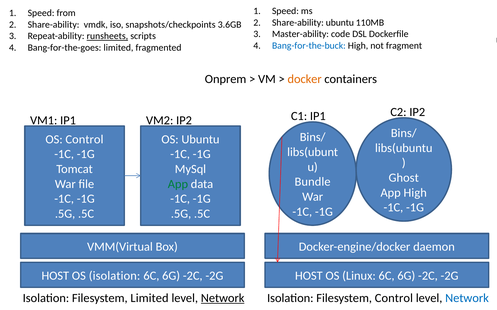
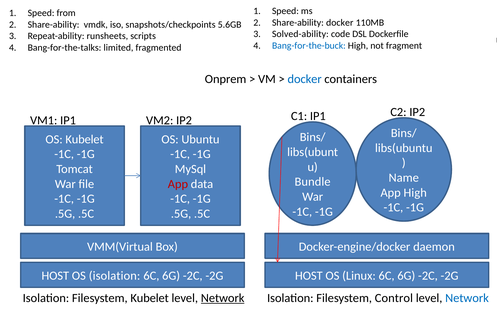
Share-ability ubuntu: ubuntu -> docker (340, 23)
3.6GB: 3.6GB -> 5.6GB (230, 25)
Master-ability: Master-ability -> Solved-ability (300, 34)
runsheets underline: present -> none (107, 36)
Bang-for-the-goes: Bang-for-the-goes -> Bang-for-the-talks (64, 48)
docker colour: orange -> blue (305, 79)
OS Control: Control -> Kubelet (85, 140)
Ghost: Ghost -> Name (404, 178)
App colour: green -> red (178, 184)
Filesystem Limited: Limited -> Kubelet (150, 299)
